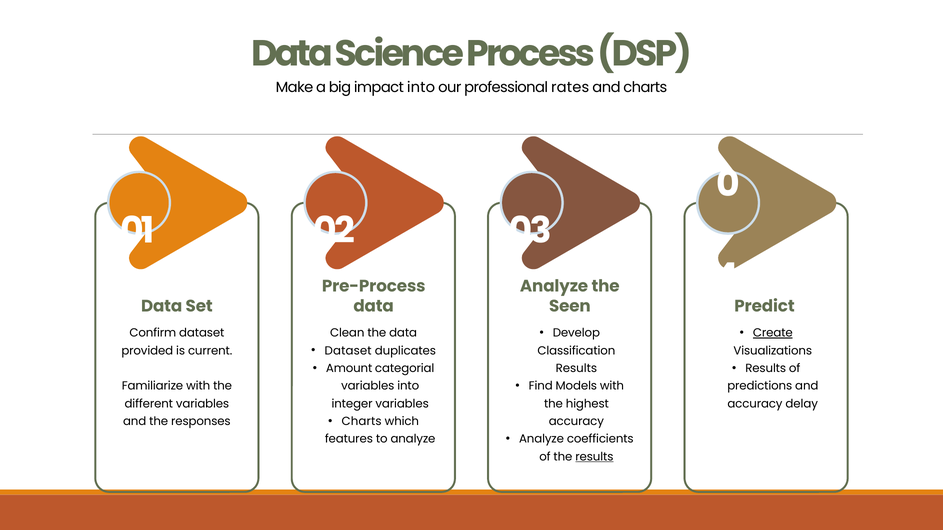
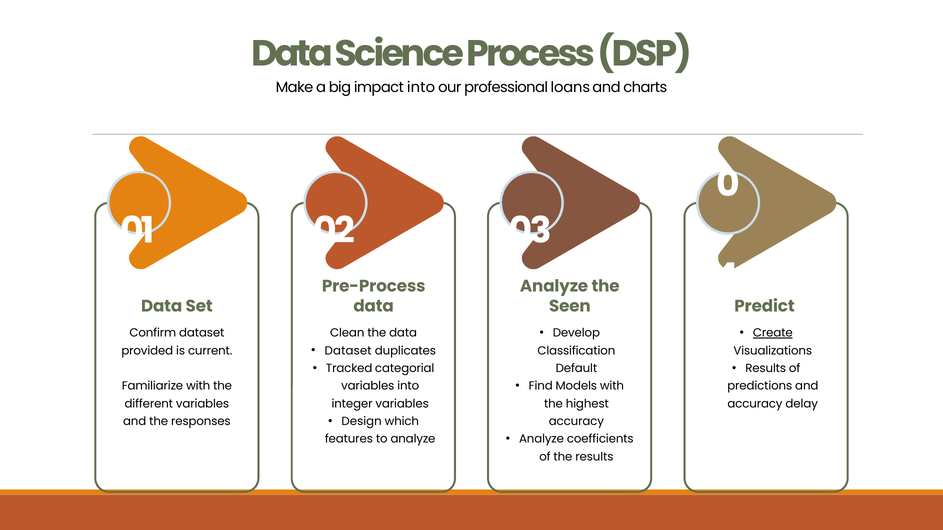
rates: rates -> loans (570, 87)
Amount: Amount -> Tracked (349, 369)
Results: Results -> Default (576, 369)
Charts: Charts -> Design (362, 422)
results underline: present -> none (594, 457)
